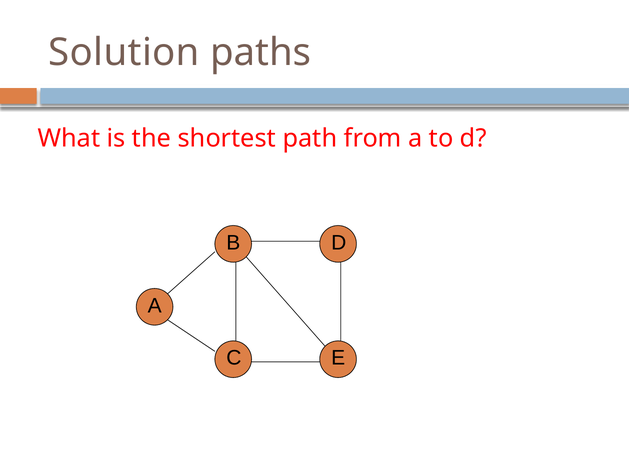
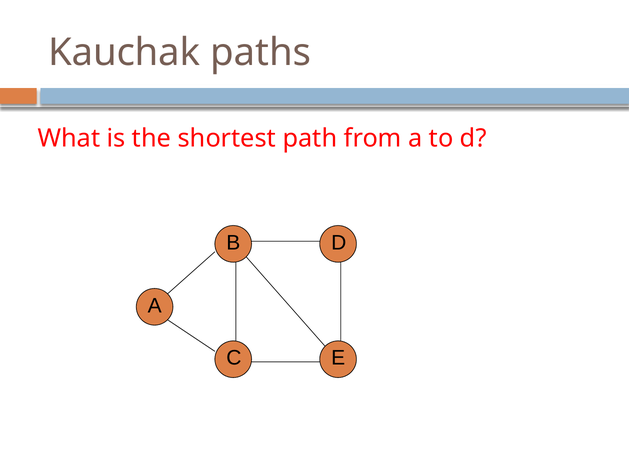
Solution: Solution -> Kauchak (124, 52)
